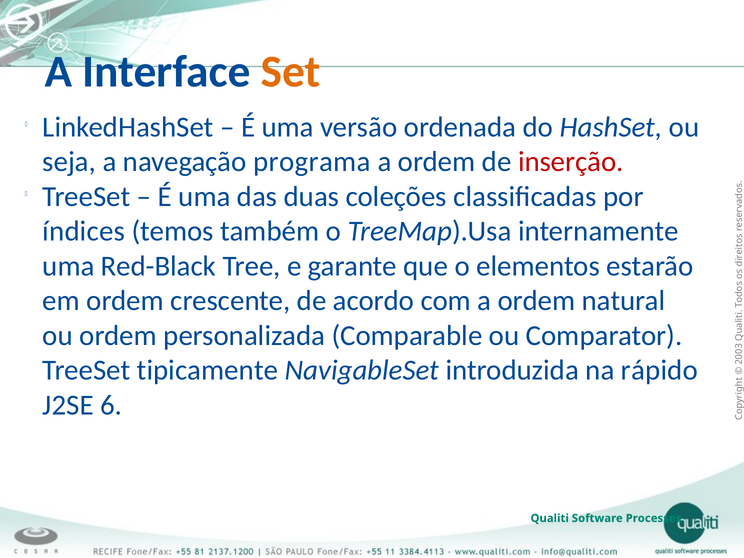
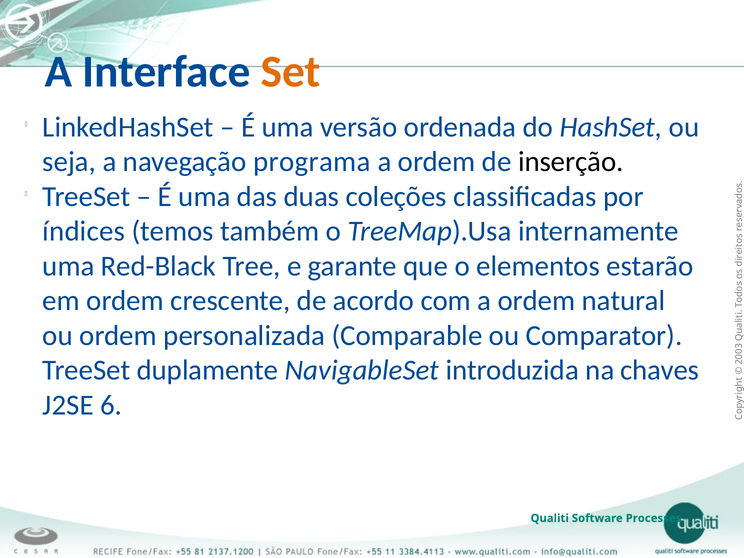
inserção colour: red -> black (571, 162)
tipicamente: tipicamente -> duplamente (208, 370)
rápido: rápido -> chaves (660, 370)
